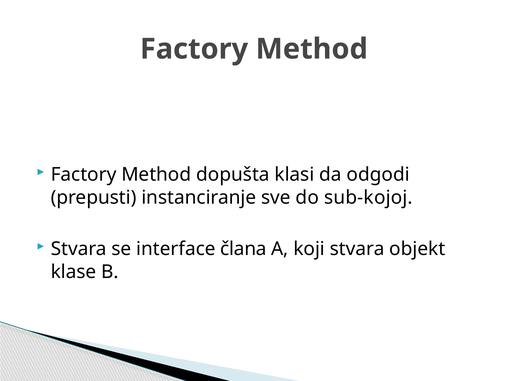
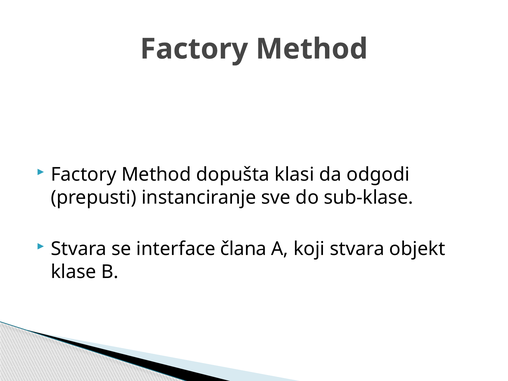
sub-kojoj: sub-kojoj -> sub-klase (369, 198)
